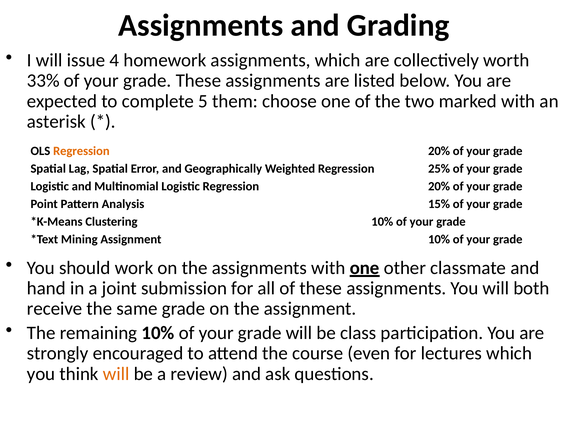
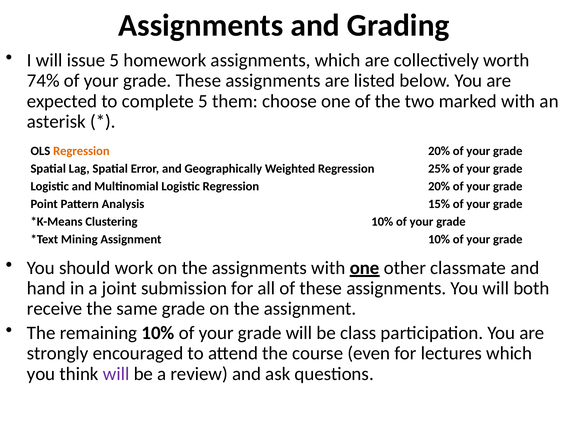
issue 4: 4 -> 5 (114, 60)
33%: 33% -> 74% (43, 81)
will colour: orange -> purple (116, 374)
